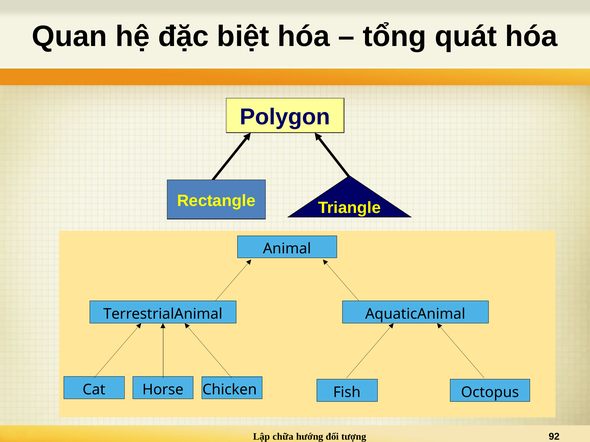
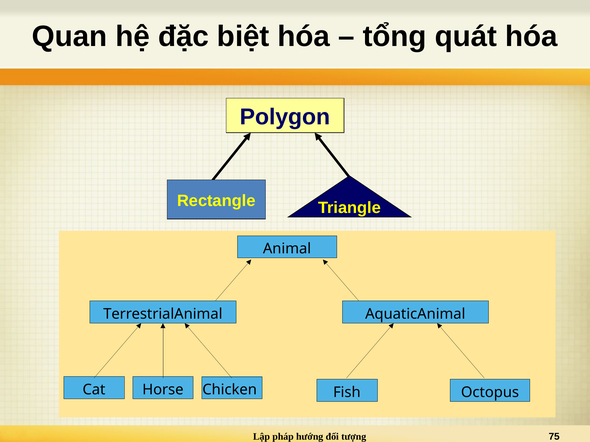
chữa: chữa -> pháp (283, 437)
92: 92 -> 75 (554, 437)
